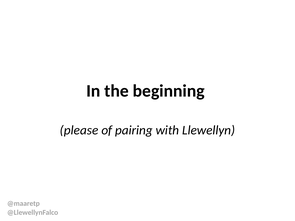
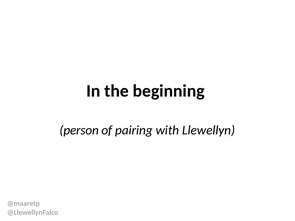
please: please -> person (79, 130)
